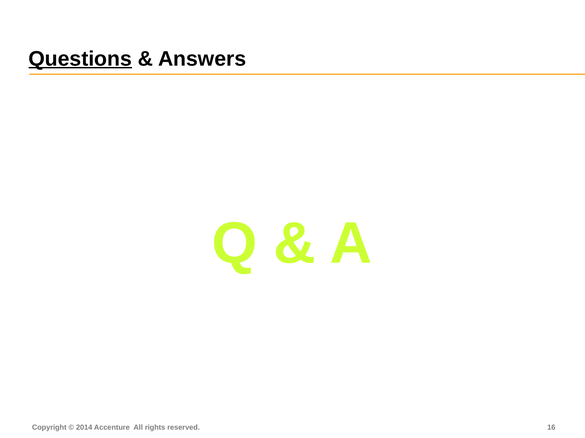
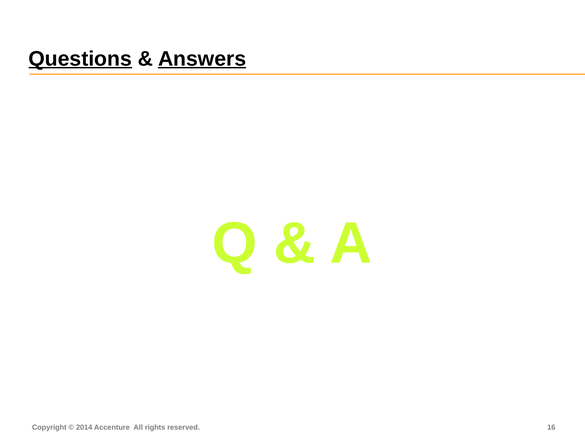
Answers underline: none -> present (202, 59)
